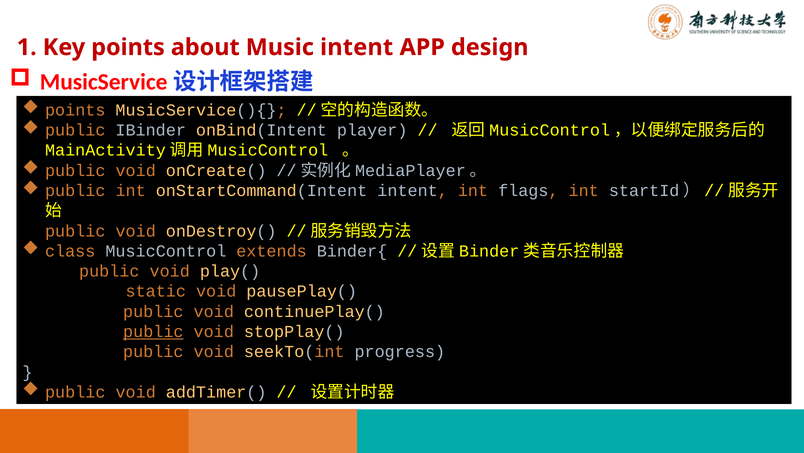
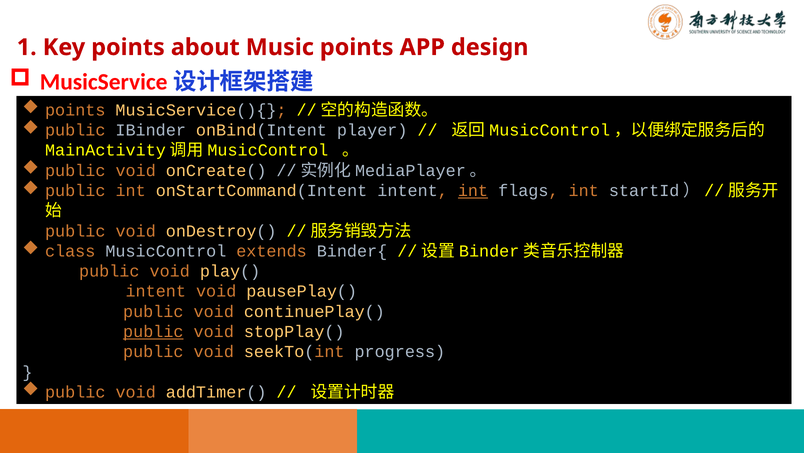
Music intent: intent -> points (357, 47)
int underline: none -> present (473, 190)
static: static -> intent (156, 291)
